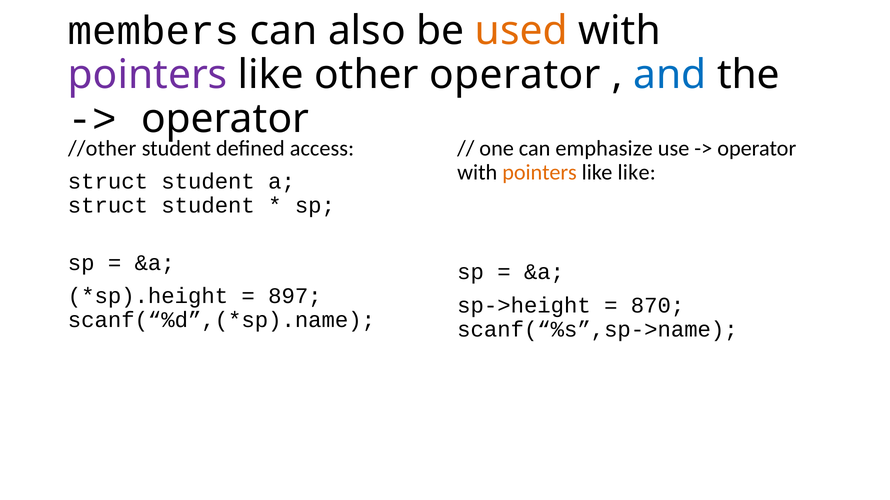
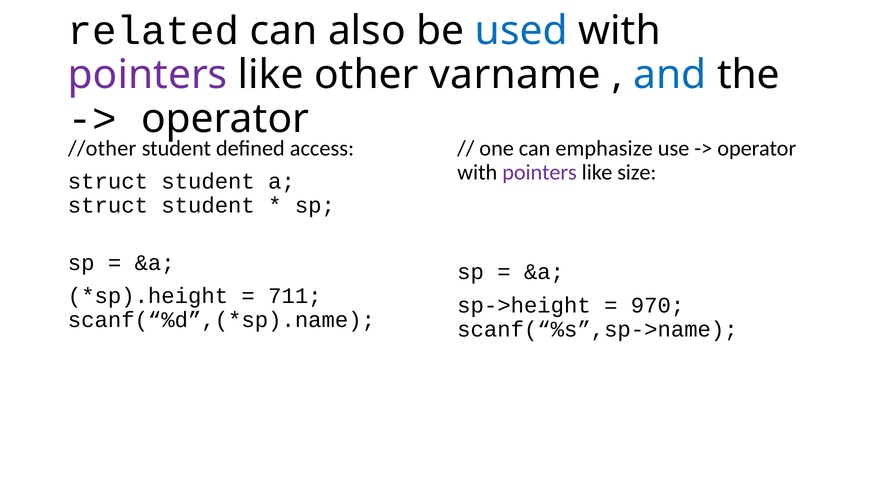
members: members -> related (154, 31)
used colour: orange -> blue (521, 31)
other operator: operator -> varname (515, 75)
pointers colour: orange -> purple (540, 173)
like like: like -> size (637, 173)
897: 897 -> 711 (295, 296)
870: 870 -> 970 (658, 306)
